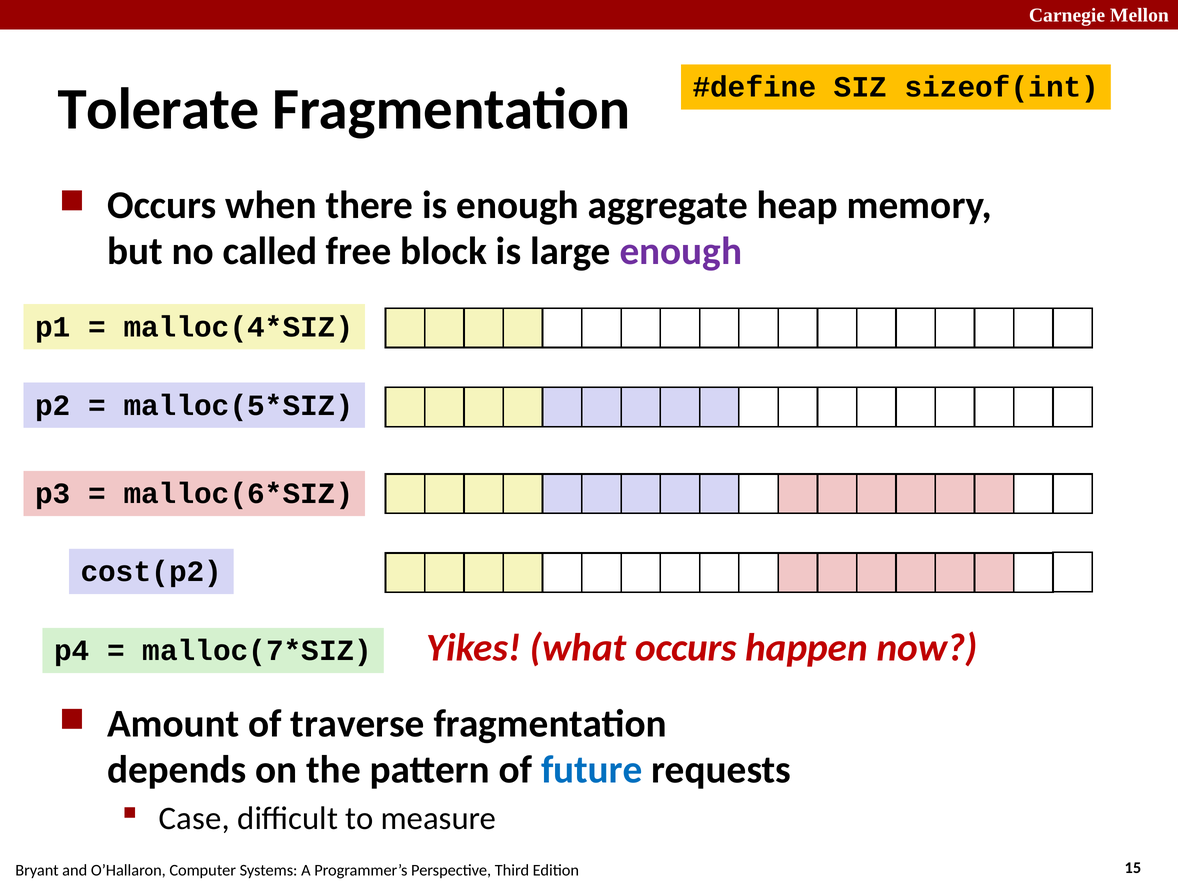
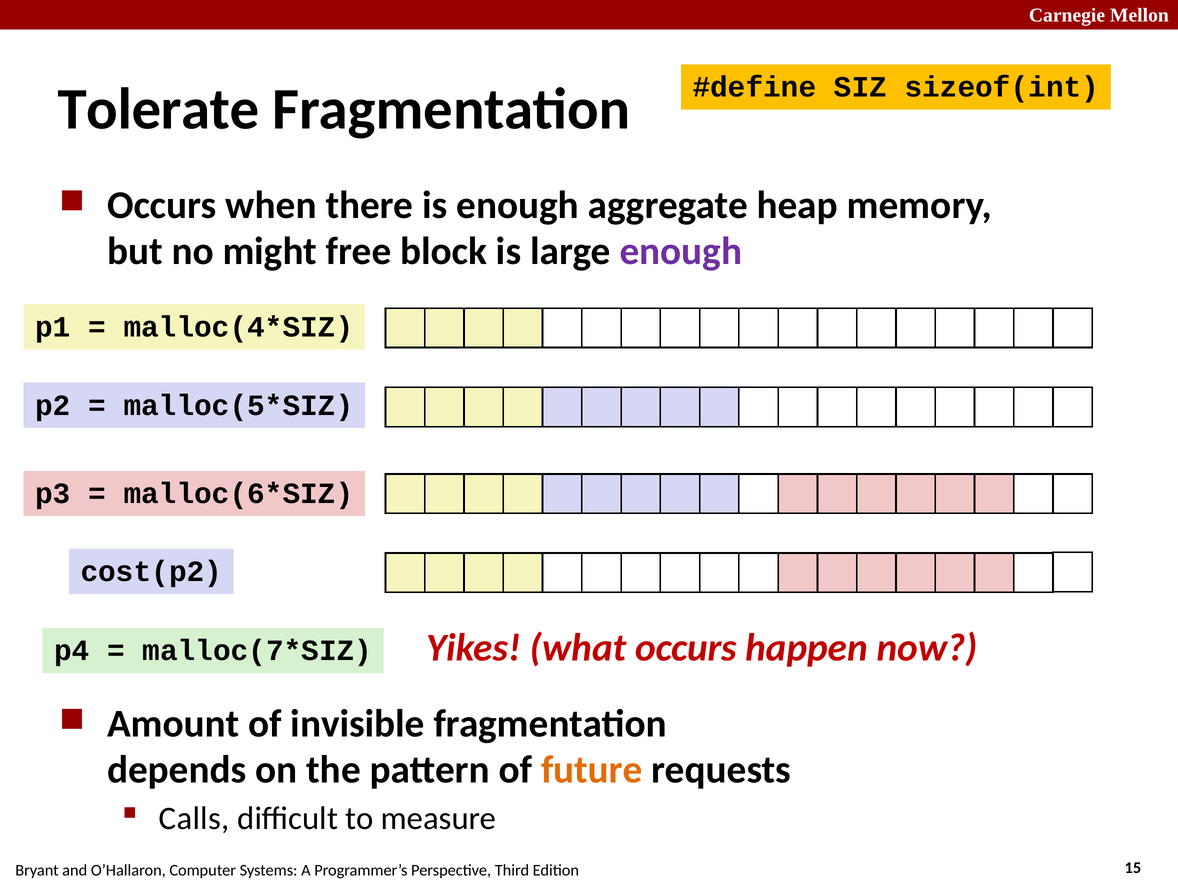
called: called -> might (270, 252)
traverse: traverse -> invisible (358, 724)
future colour: blue -> orange (592, 770)
Case: Case -> Calls (194, 819)
